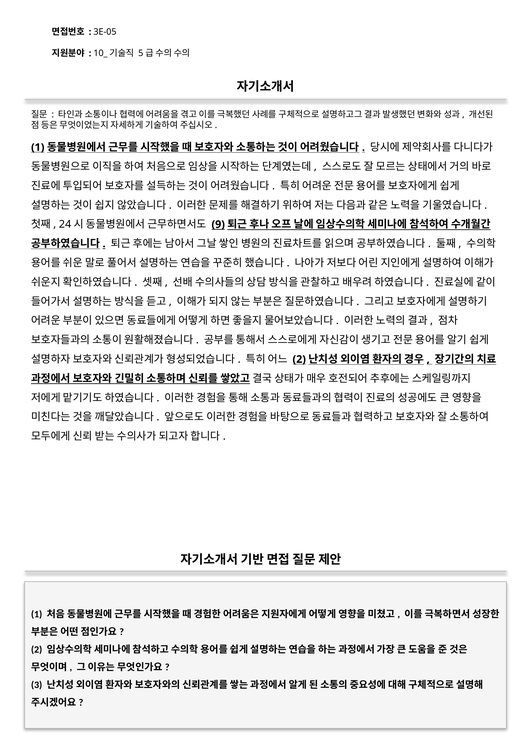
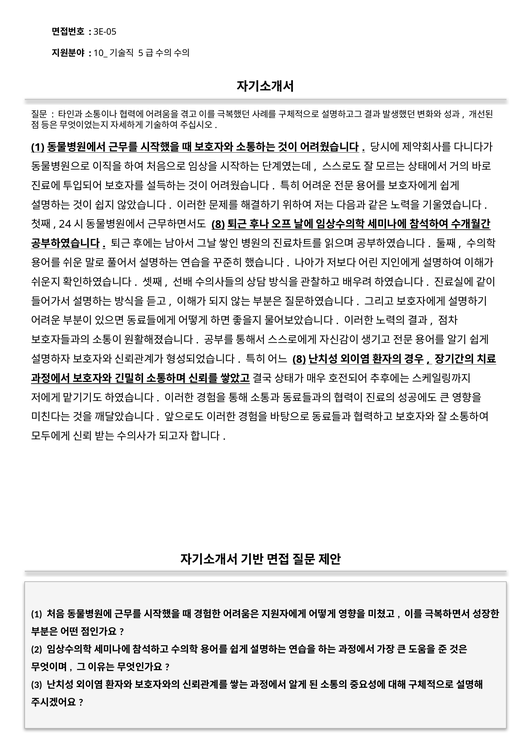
9: 9 -> 8 (218, 224)
2: 2 -> 8 (299, 359)
